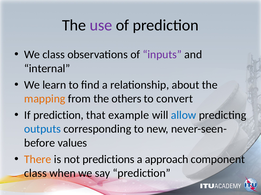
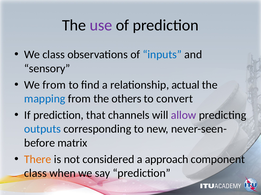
inputs colour: purple -> blue (162, 55)
internal: internal -> sensory (47, 69)
We learn: learn -> from (54, 85)
about: about -> actual (186, 85)
mapping colour: orange -> blue (45, 99)
example: example -> channels (129, 116)
allow colour: blue -> purple (184, 116)
values: values -> matrix (72, 143)
predictions: predictions -> considered (108, 160)
